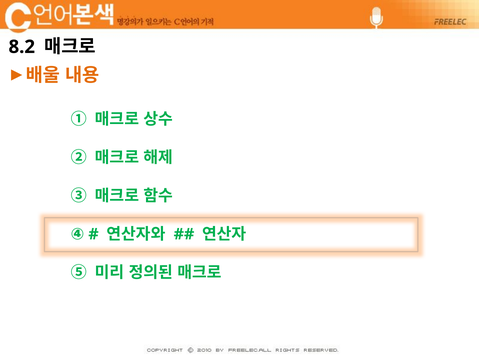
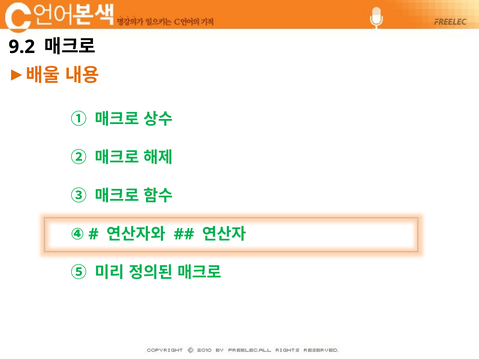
8.2: 8.2 -> 9.2 (22, 47)
